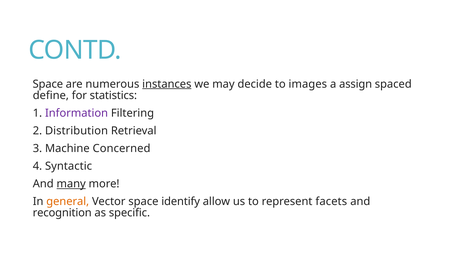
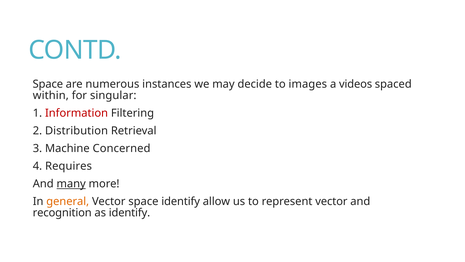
instances underline: present -> none (167, 84)
assign: assign -> videos (356, 84)
define: define -> within (51, 95)
statistics: statistics -> singular (113, 95)
Information colour: purple -> red (77, 113)
Syntactic: Syntactic -> Requires (69, 166)
represent facets: facets -> vector (331, 201)
as specific: specific -> identify (129, 213)
